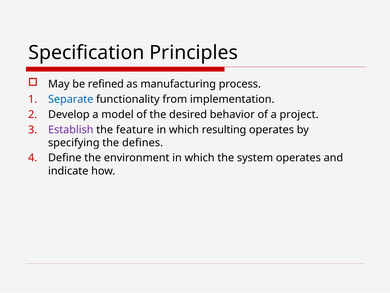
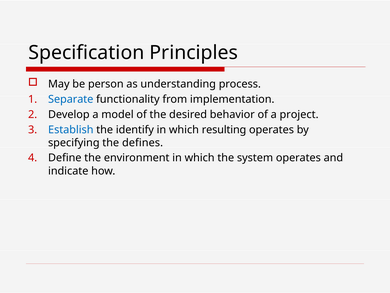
refined: refined -> person (106, 84)
manufacturing: manufacturing -> understanding (178, 84)
Establish colour: purple -> blue (71, 129)
feature: feature -> identify (135, 129)
